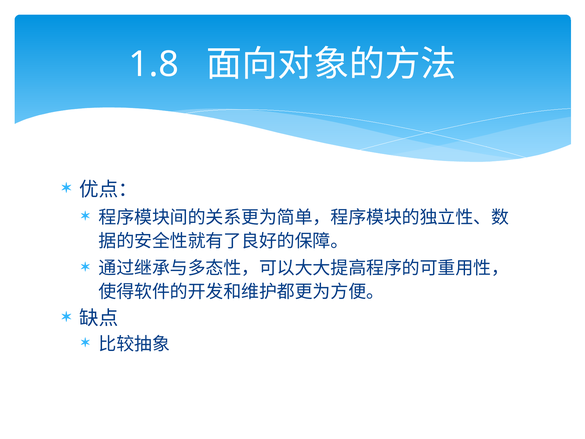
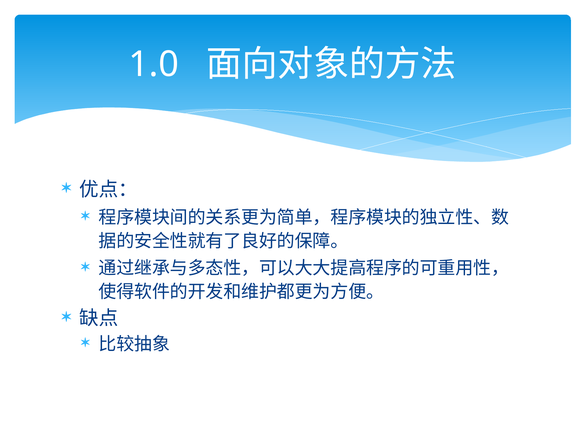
1.8: 1.8 -> 1.0 (154, 64)
